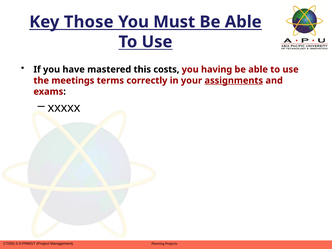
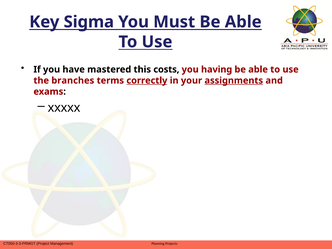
Those: Those -> Sigma (89, 22)
meetings: meetings -> branches (73, 81)
correctly underline: none -> present (147, 81)
